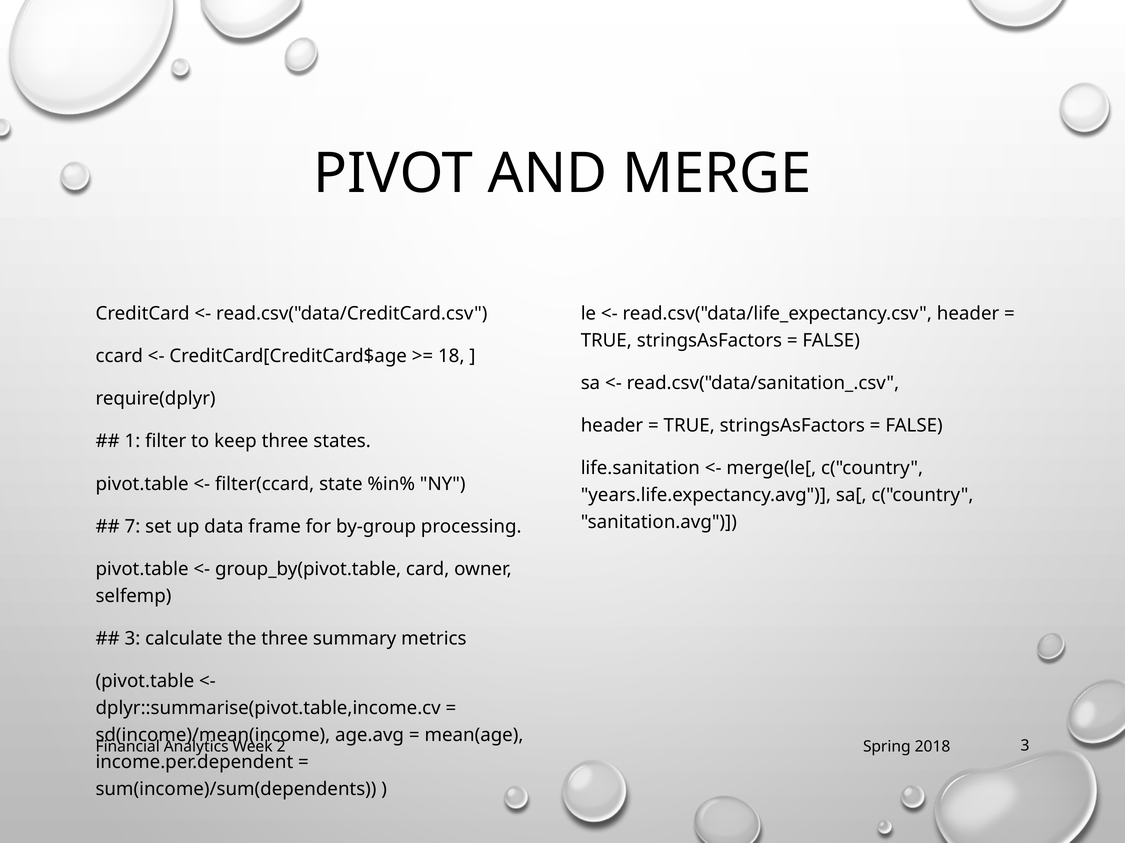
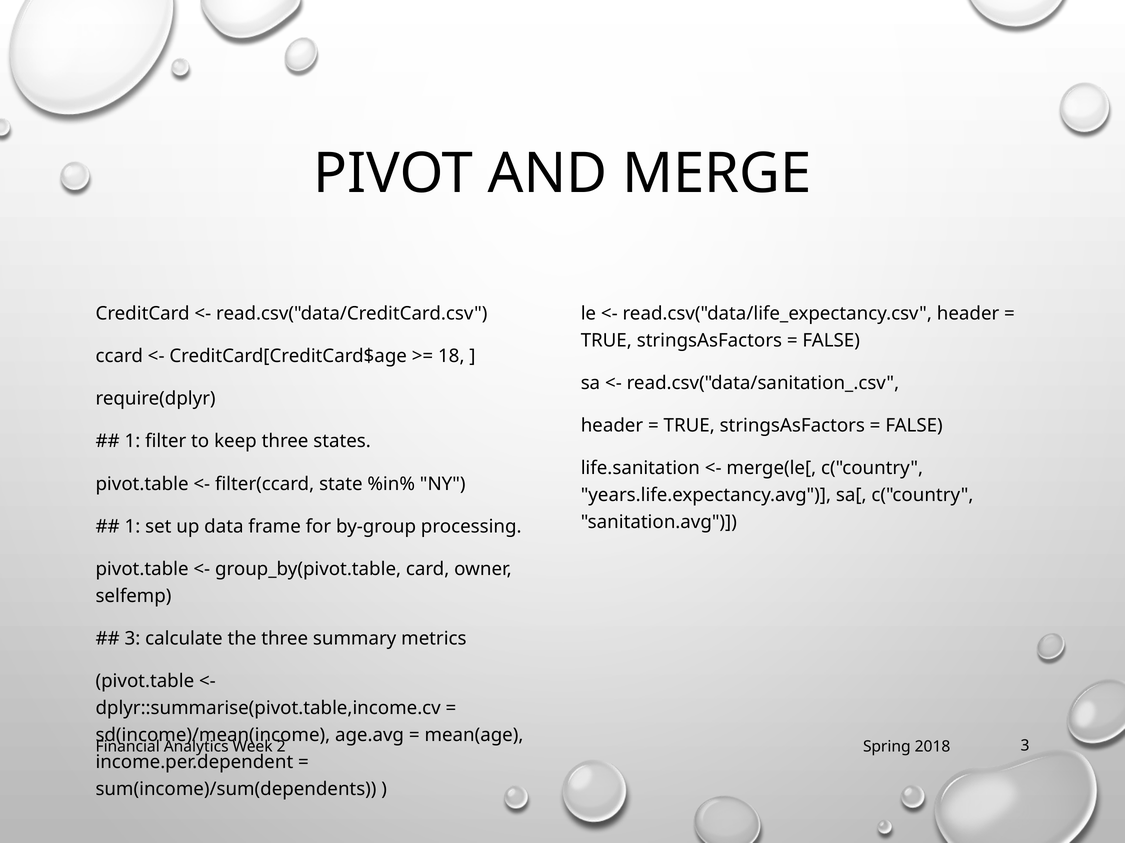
7: 7 -> 1 (132, 527)
